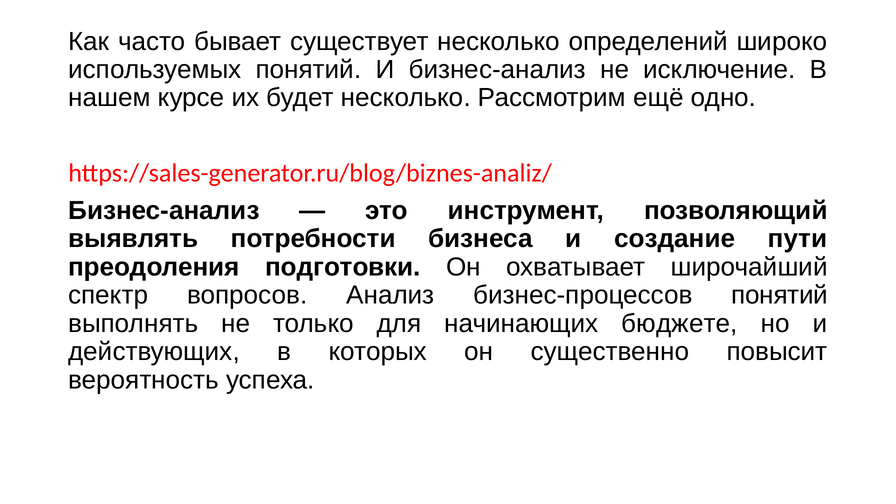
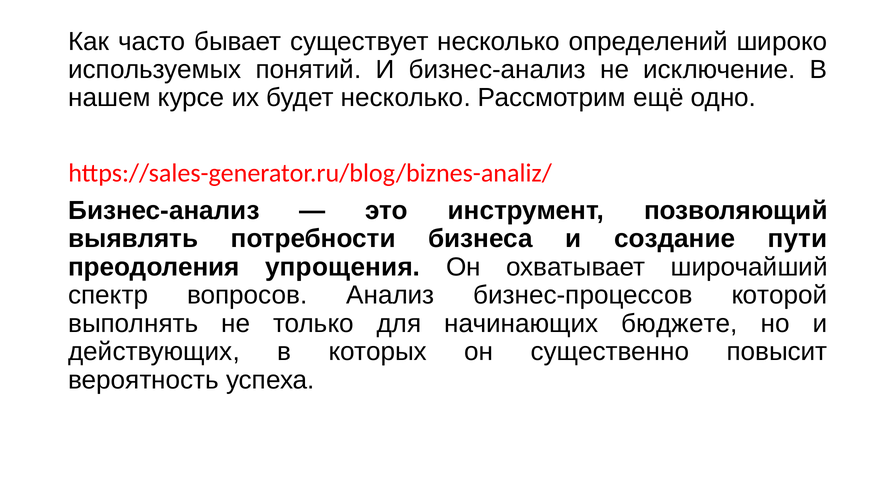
подготовки: подготовки -> упрощения (343, 267)
бизнес-процессов понятий: понятий -> которой (780, 295)
